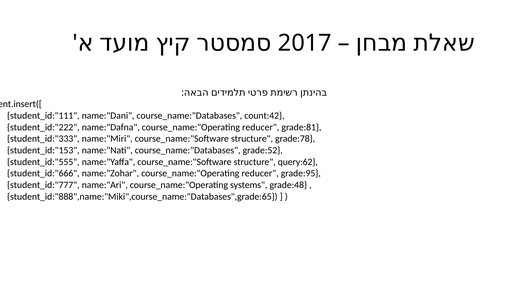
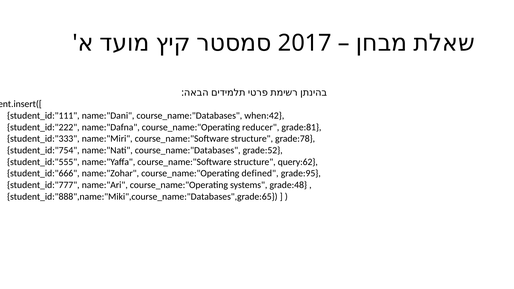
count:42: count:42 -> when:42 (264, 116)
student_id:"153: student_id:"153 -> student_id:"754 (43, 150)
name:"Zohar course_name:"Operating reducer: reducer -> defined (260, 174)
